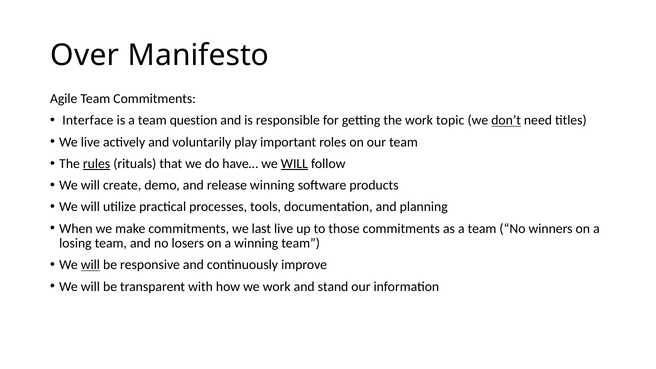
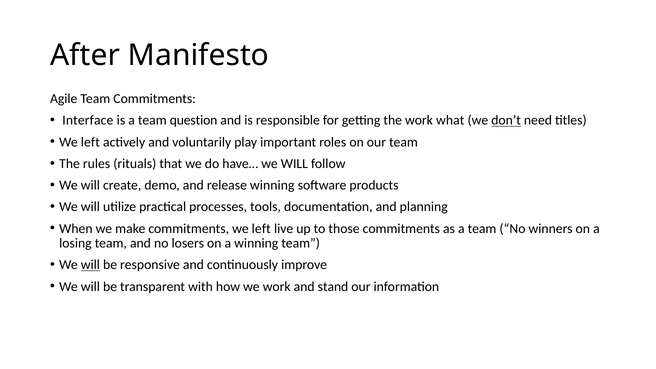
Over: Over -> After (85, 55)
topic: topic -> what (450, 120)
live: live -> left (90, 142)
rules underline: present -> none (97, 164)
WILL underline: present -> none (294, 164)
commitments we last: last -> left (261, 229)
